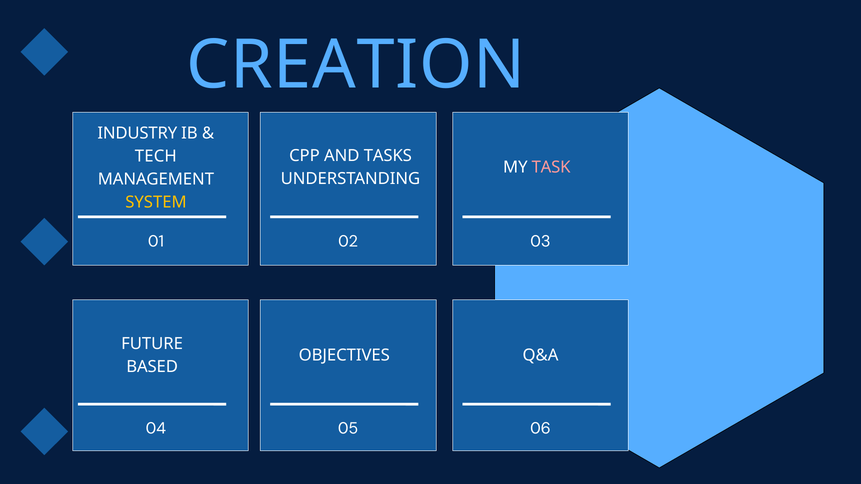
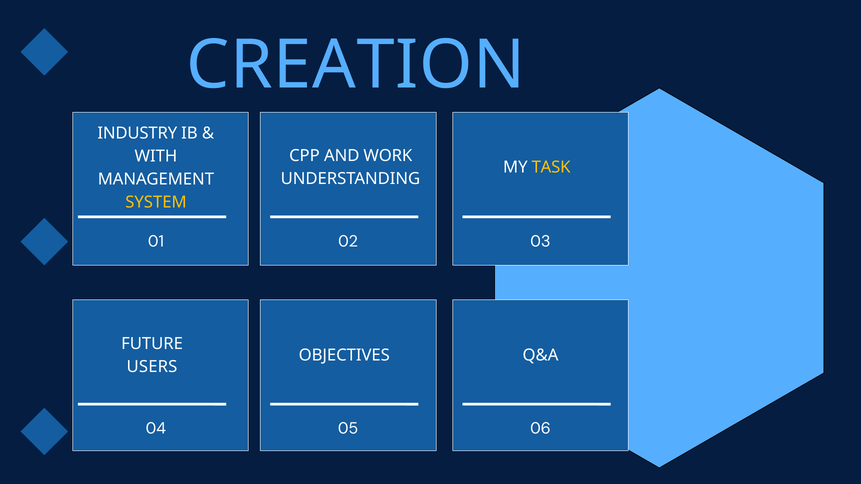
TASKS: TASKS -> WORK (388, 156)
TECH: TECH -> WITH (156, 156)
TASK colour: pink -> yellow (551, 167)
BASED: BASED -> USERS (152, 367)
